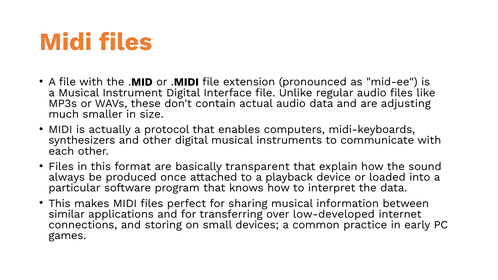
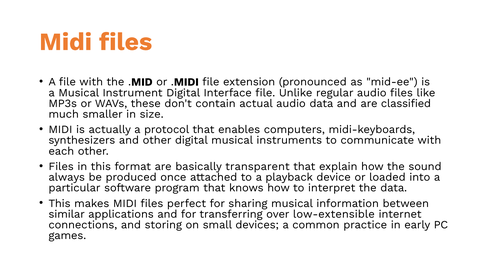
adjusting: adjusting -> classified (406, 103)
low-developed: low-developed -> low-extensible (334, 214)
